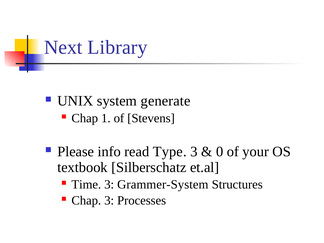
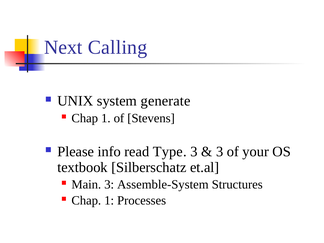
Library: Library -> Calling (117, 47)
0: 0 -> 3 (220, 152)
Time: Time -> Main (86, 184)
Grammer-System: Grammer-System -> Assemble-System (163, 184)
3: 3 -> 1 (109, 201)
